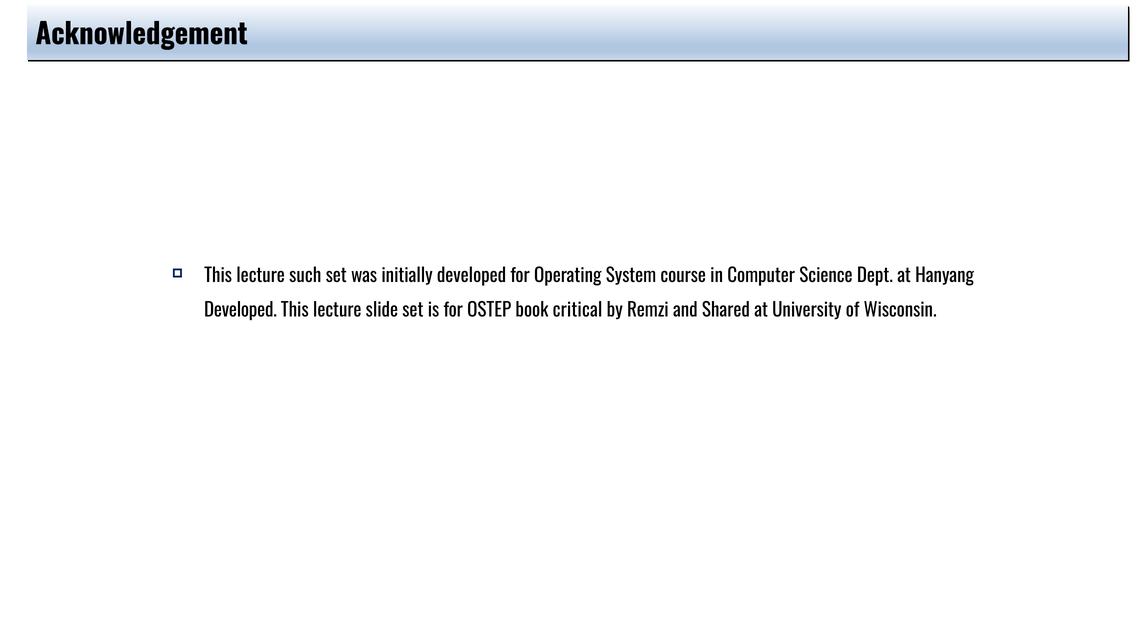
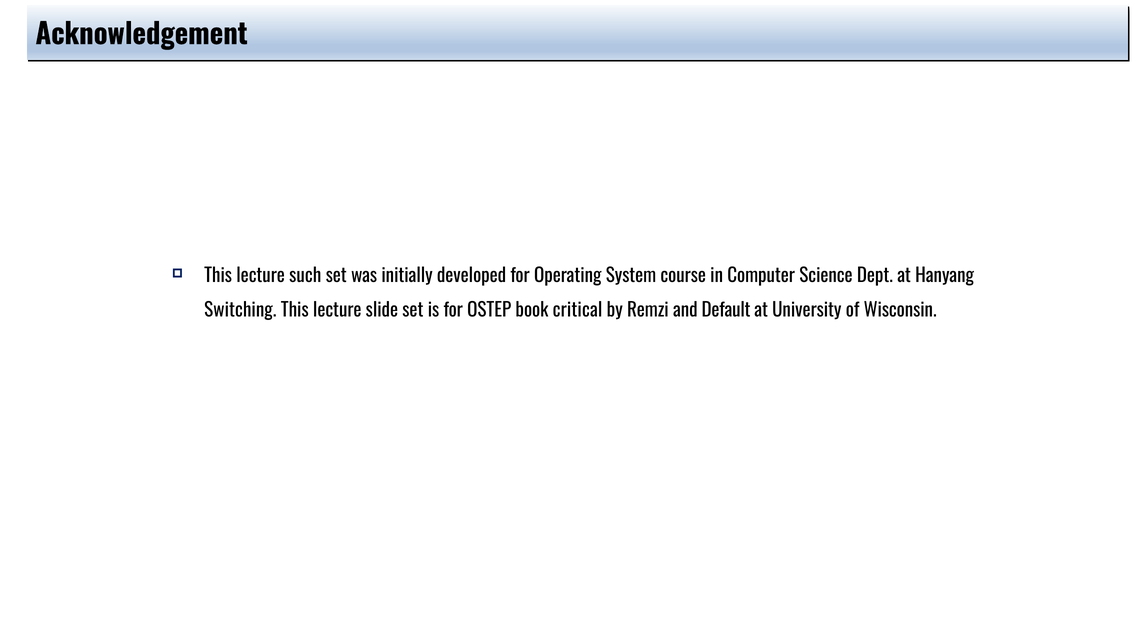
Developed: Developed -> Switching (240, 311)
Shared: Shared -> Default (726, 311)
